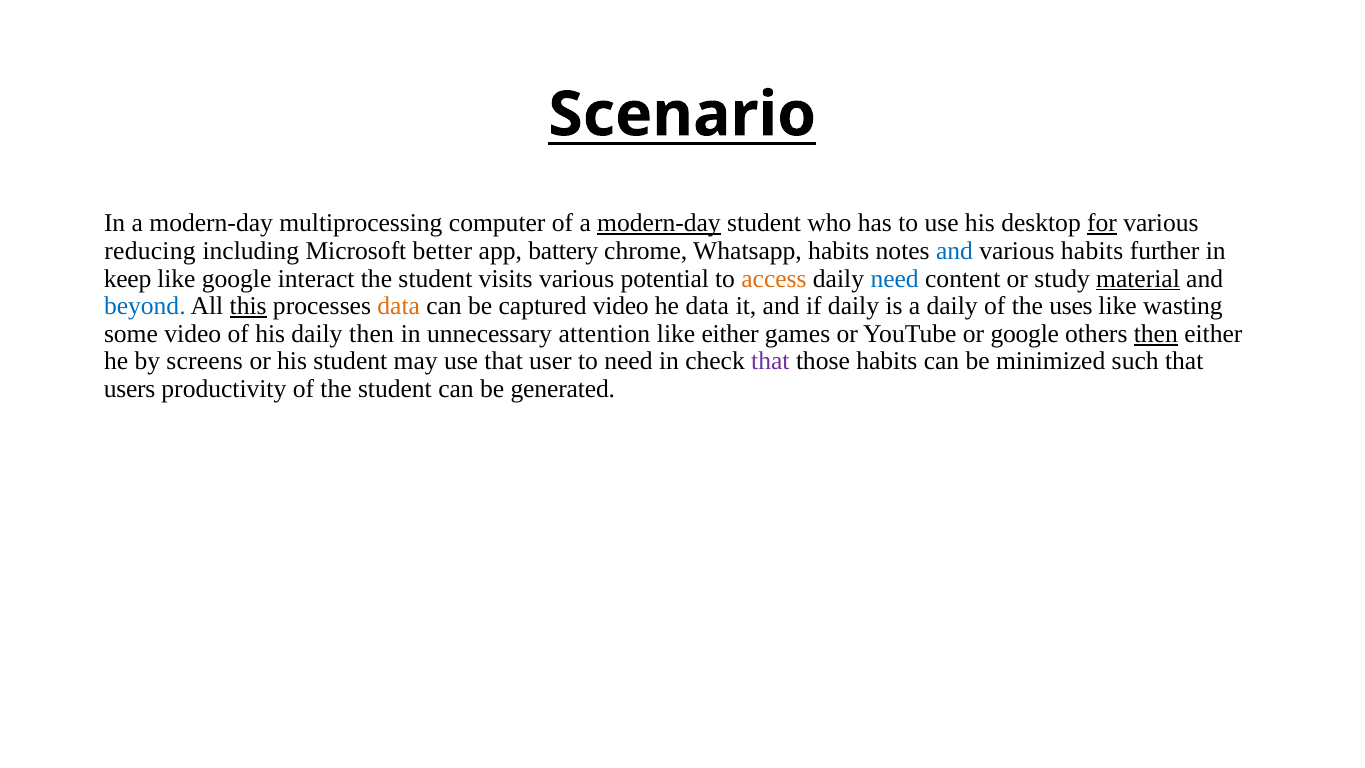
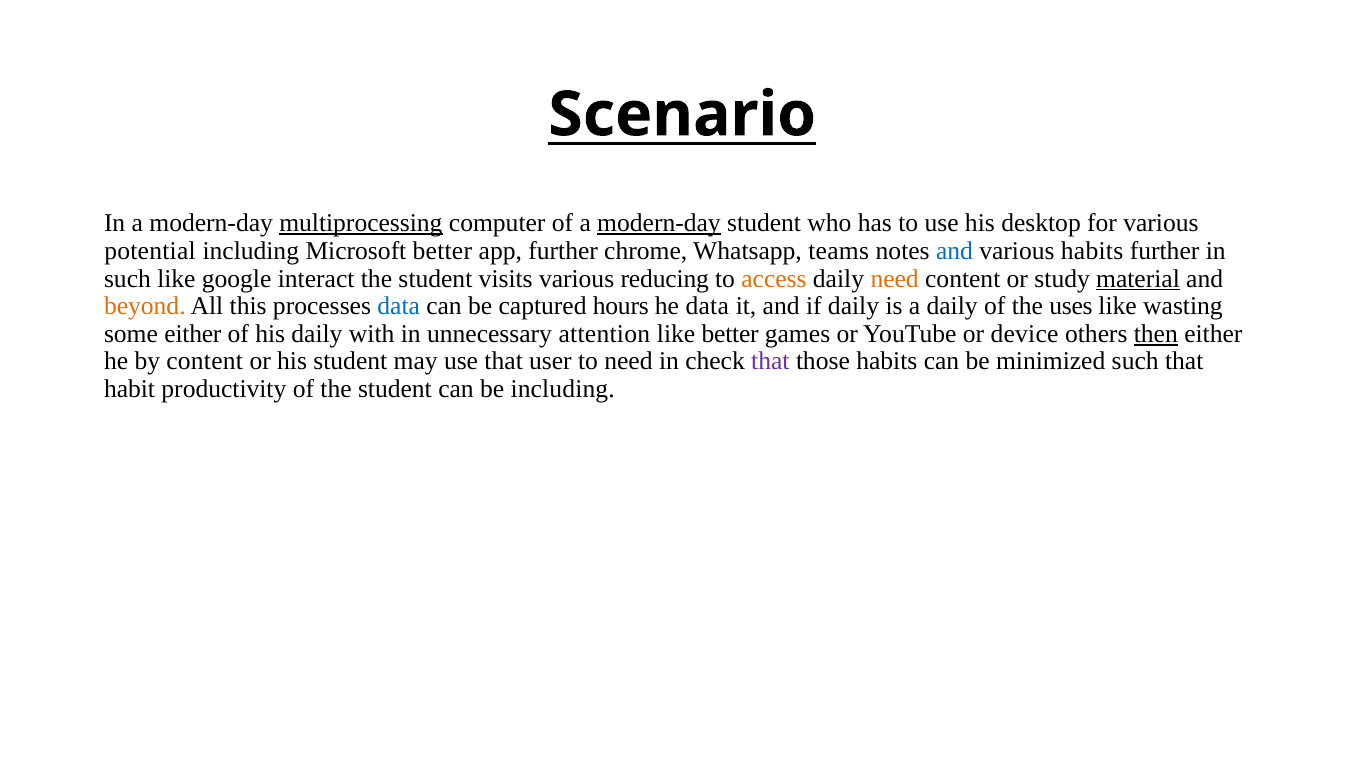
multiprocessing underline: none -> present (361, 223)
for underline: present -> none (1102, 223)
reducing: reducing -> potential (150, 251)
app battery: battery -> further (563, 251)
Whatsapp habits: habits -> teams (839, 251)
keep: keep -> such (127, 278)
potential: potential -> reducing (665, 278)
need colour: blue -> orange (895, 278)
beyond colour: blue -> orange (145, 306)
this underline: present -> none (248, 306)
data colour: orange -> blue (399, 306)
captured video: video -> hours (621, 306)
some video: video -> either (193, 334)
daily then: then -> with (372, 334)
like either: either -> better (730, 334)
or google: google -> device (1025, 334)
by screens: screens -> content (205, 361)
users: users -> habit (130, 389)
be generated: generated -> including (563, 389)
